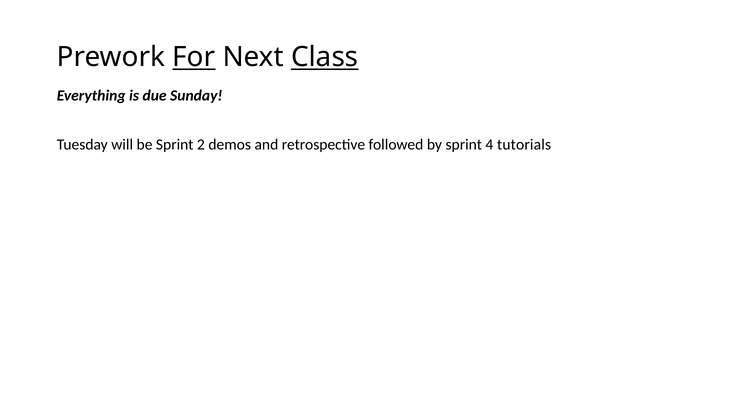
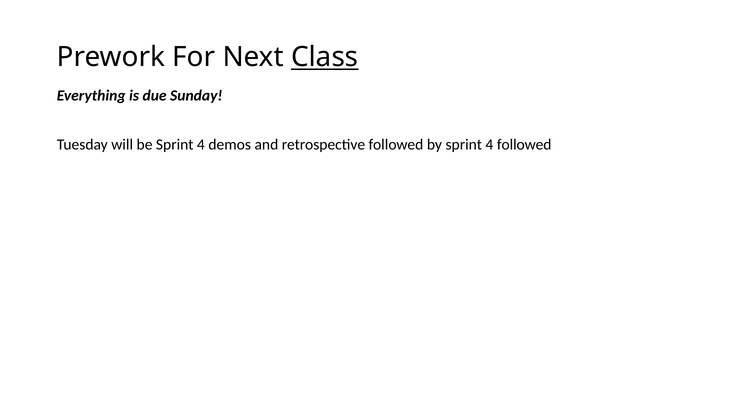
For underline: present -> none (194, 57)
be Sprint 2: 2 -> 4 (201, 145)
4 tutorials: tutorials -> followed (524, 145)
